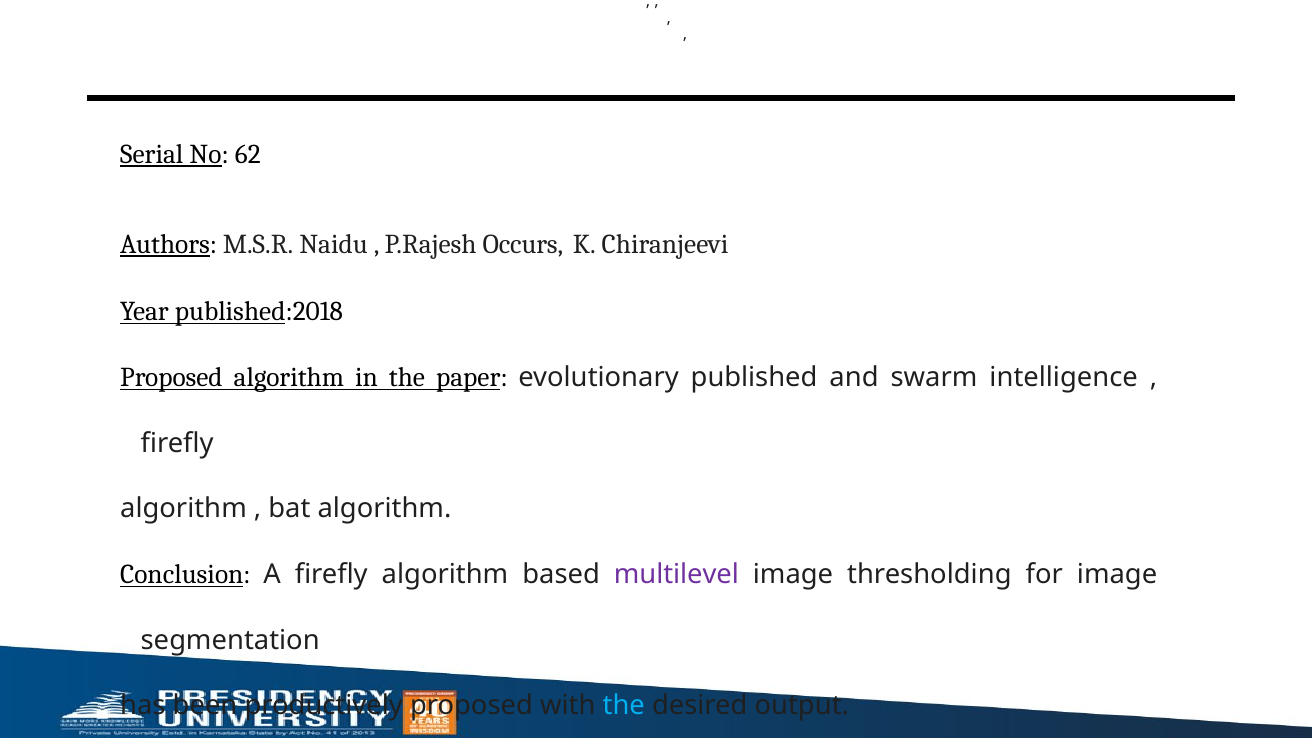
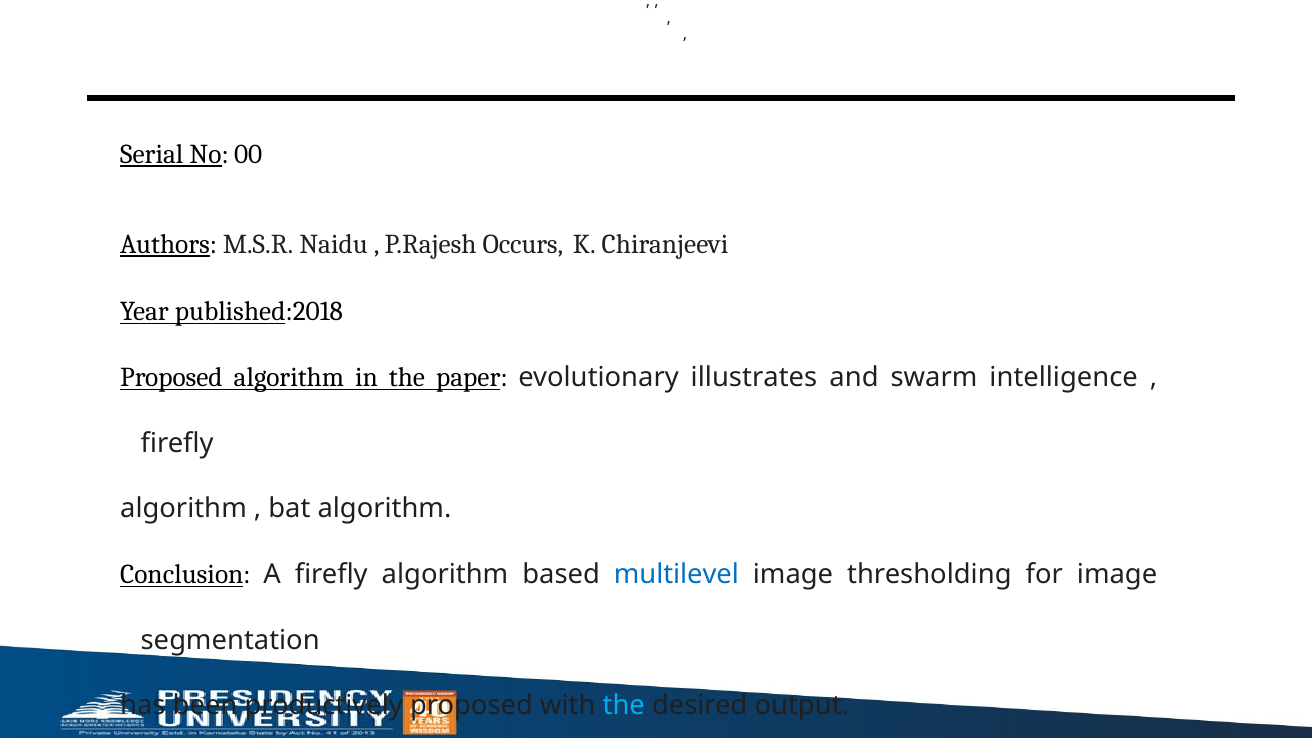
62: 62 -> 00 (248, 154)
published: published -> illustrates (754, 378)
multilevel colour: purple -> blue (676, 574)
